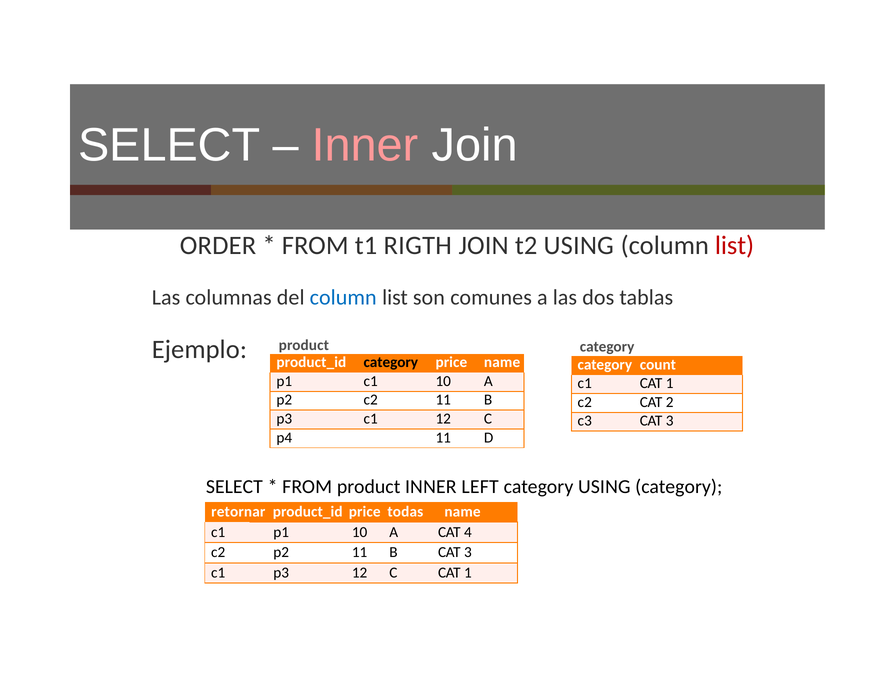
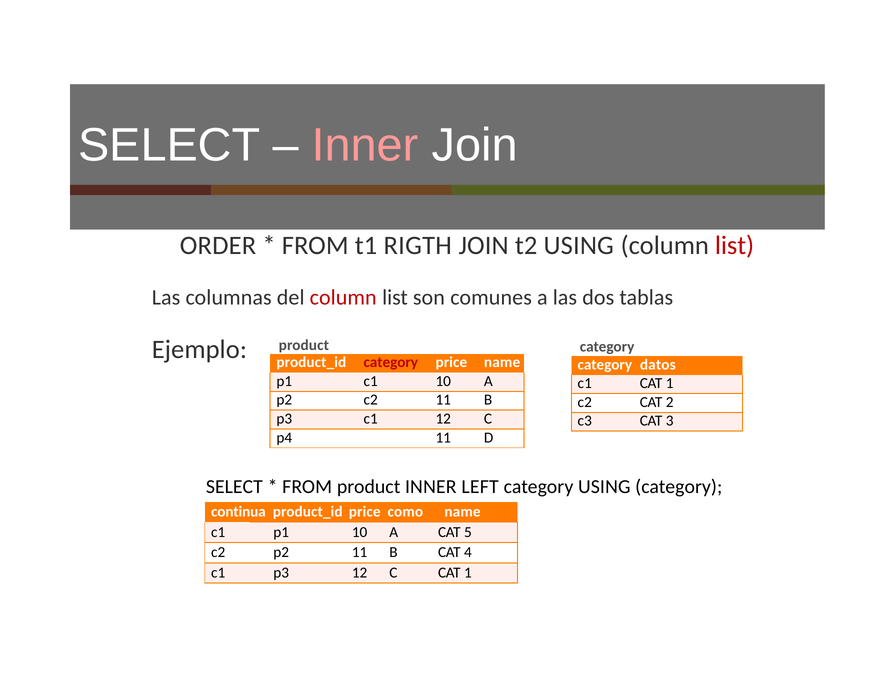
column colour: blue -> red (343, 297)
category colour: black -> red (391, 362)
count: count -> datos (658, 364)
retornar: retornar -> continua (238, 511)
todas: todas -> como (405, 511)
4: 4 -> 5 (468, 532)
B CAT 3: 3 -> 4 (468, 552)
